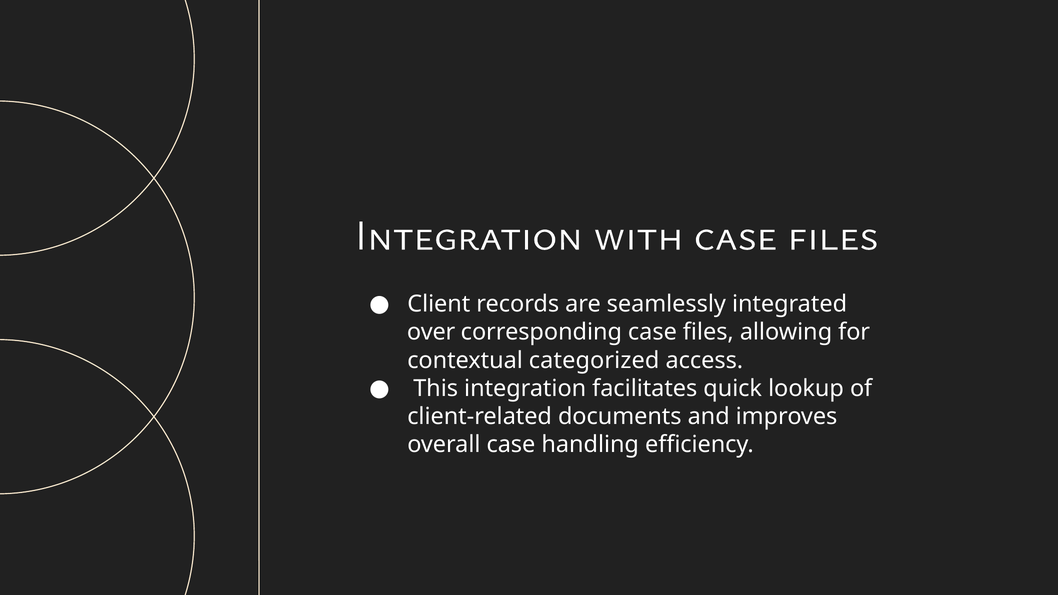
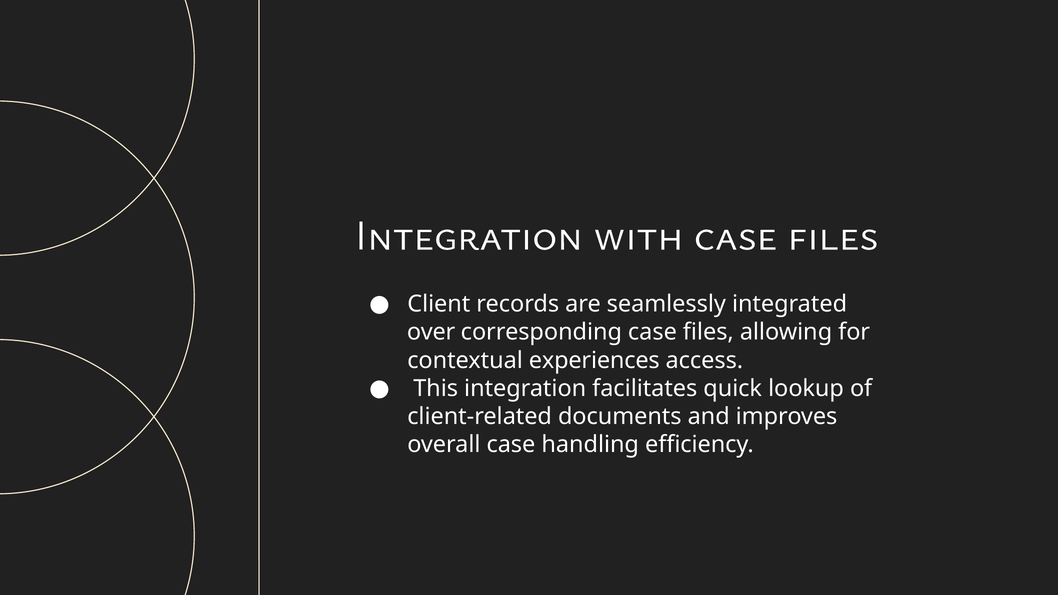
categorized: categorized -> experiences (594, 360)
